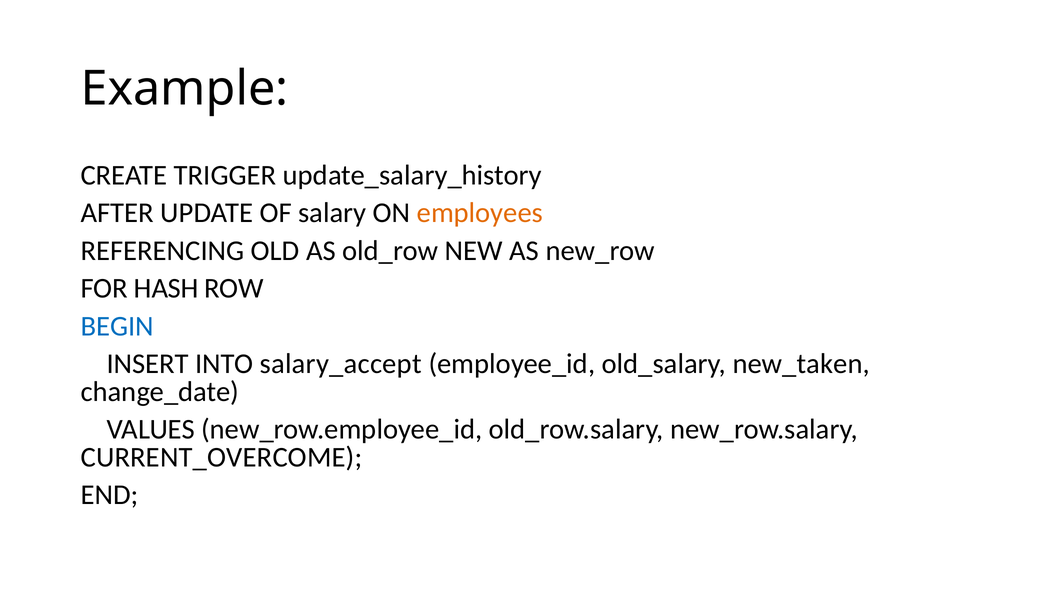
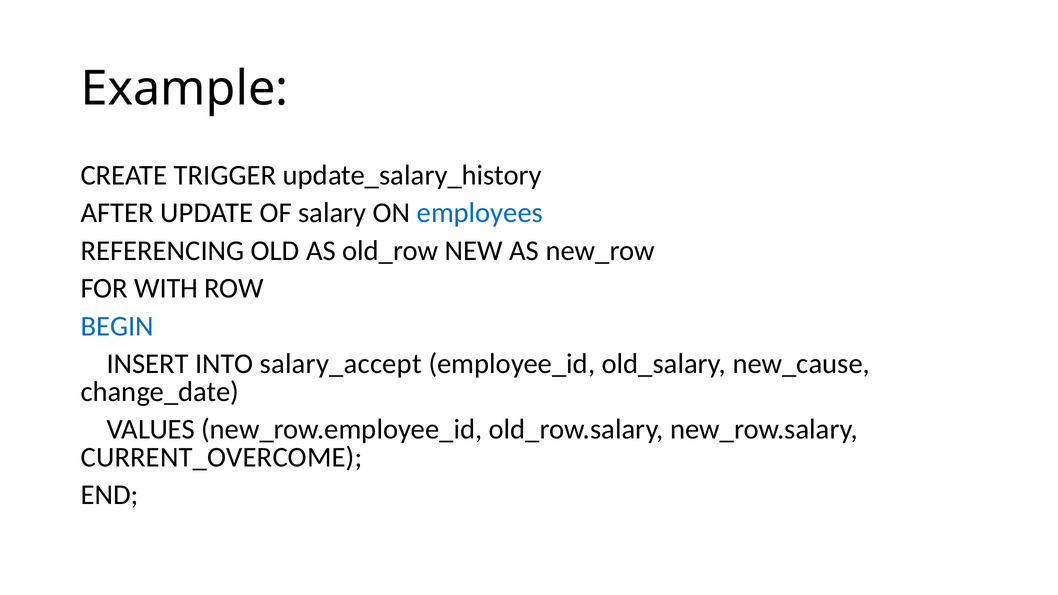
employees colour: orange -> blue (480, 213)
HASH: HASH -> WITH (166, 288)
new_taken: new_taken -> new_cause (801, 364)
